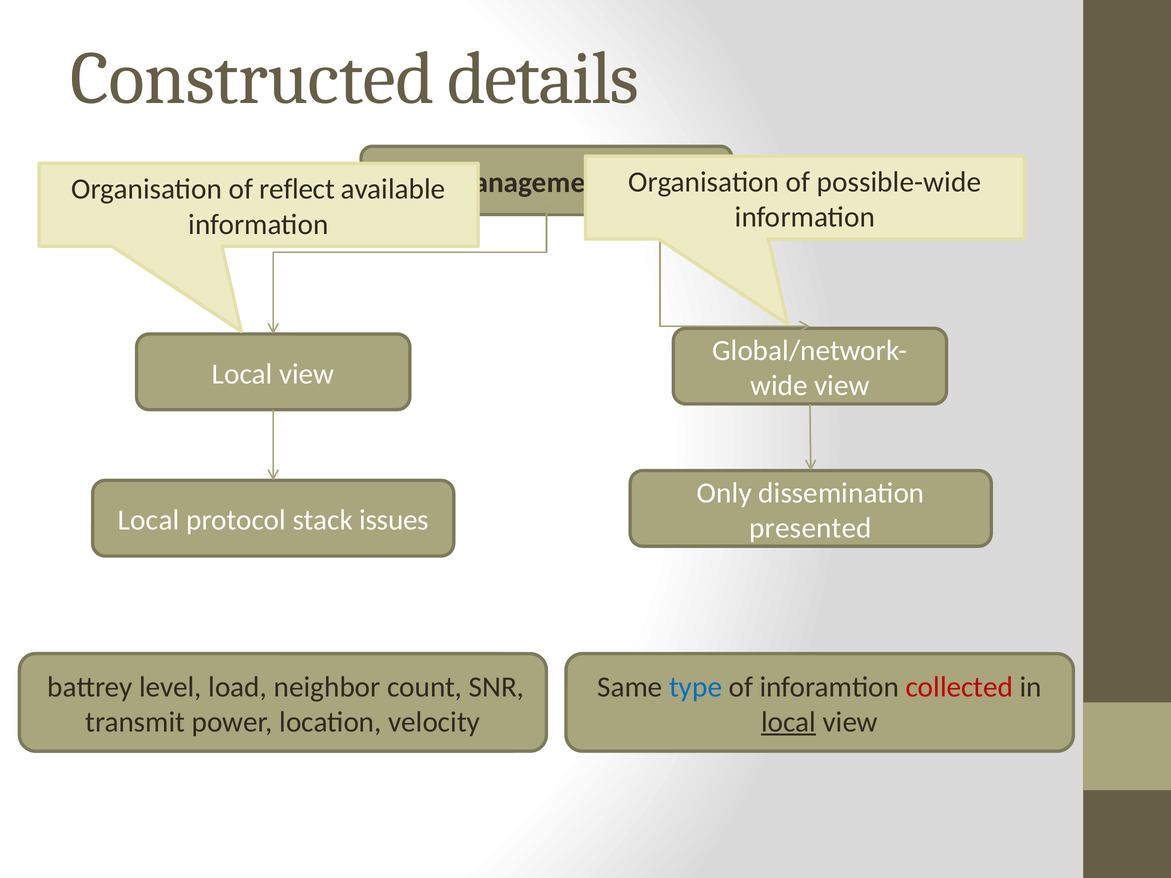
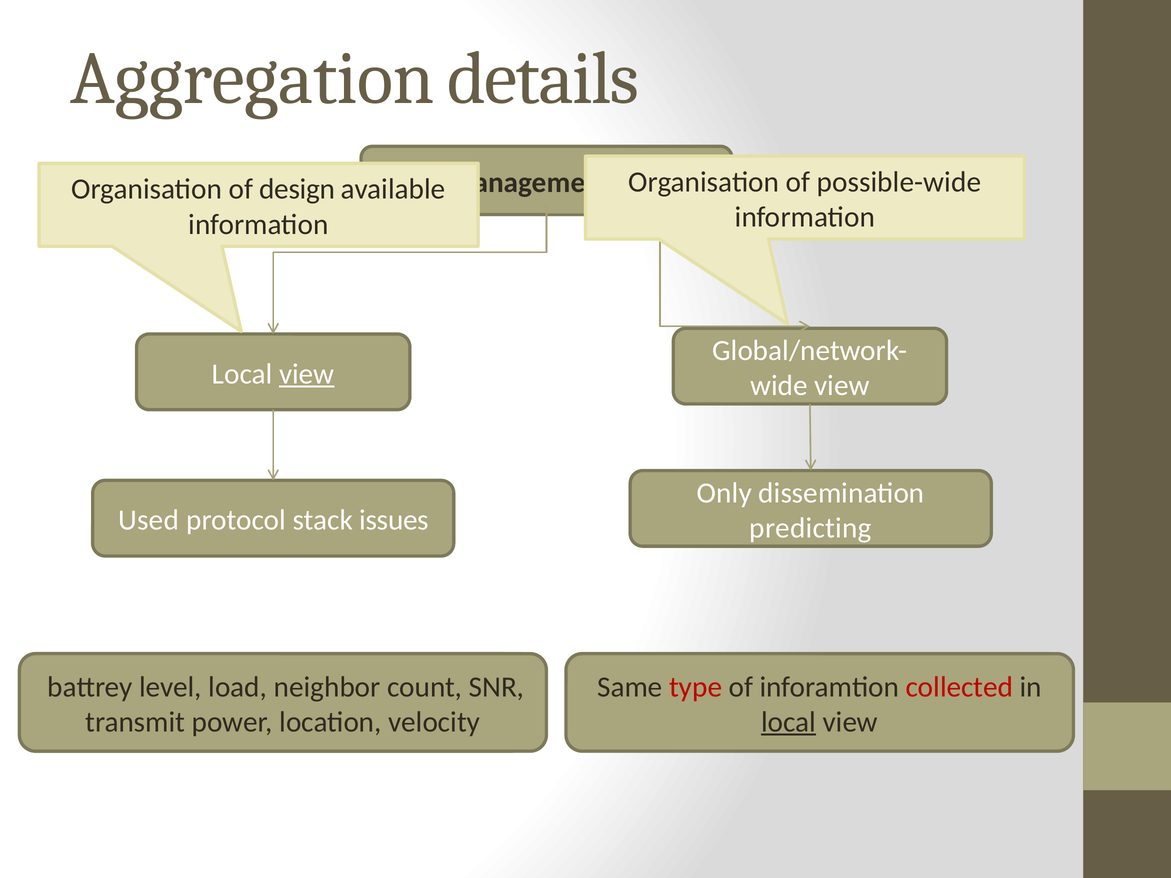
Constructed: Constructed -> Aggregation (252, 78)
reflect: reflect -> design (297, 189)
view underline: none -> present (307, 374)
Local: Local -> Used (149, 520)
presented: presented -> predicting (811, 528)
type colour: blue -> red (696, 687)
